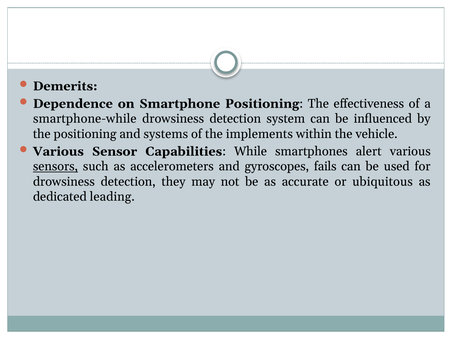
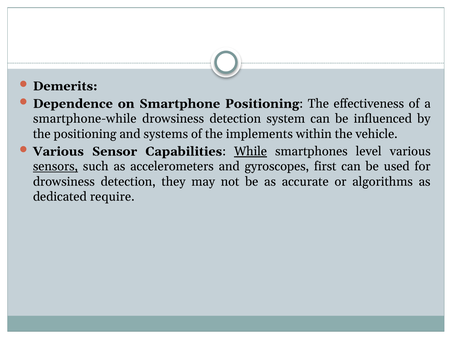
While underline: none -> present (250, 151)
alert: alert -> level (369, 151)
fails: fails -> first (325, 167)
ubiquitous: ubiquitous -> algorithms (383, 182)
leading: leading -> require (112, 197)
